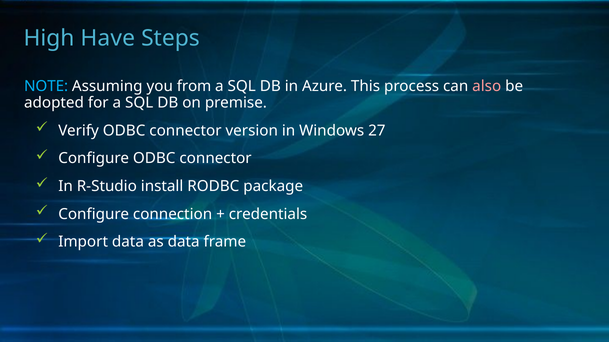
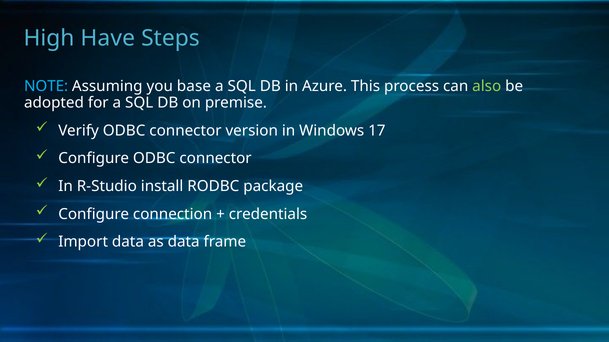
from: from -> base (194, 87)
also colour: pink -> light green (487, 87)
27: 27 -> 17 (377, 131)
